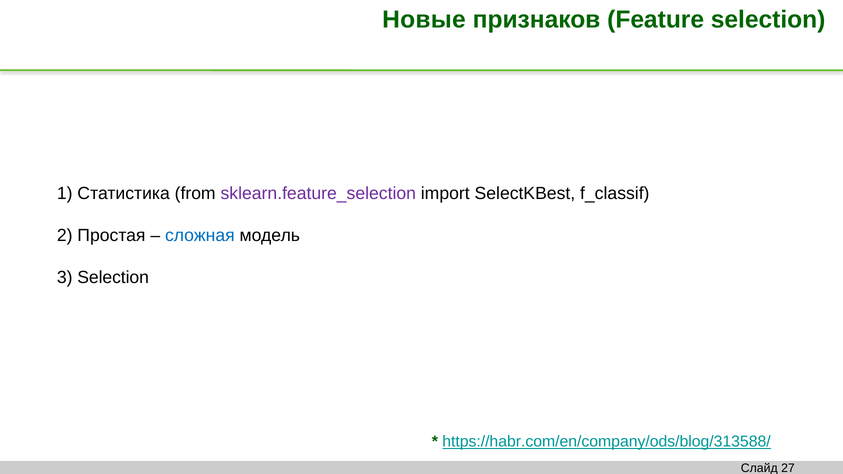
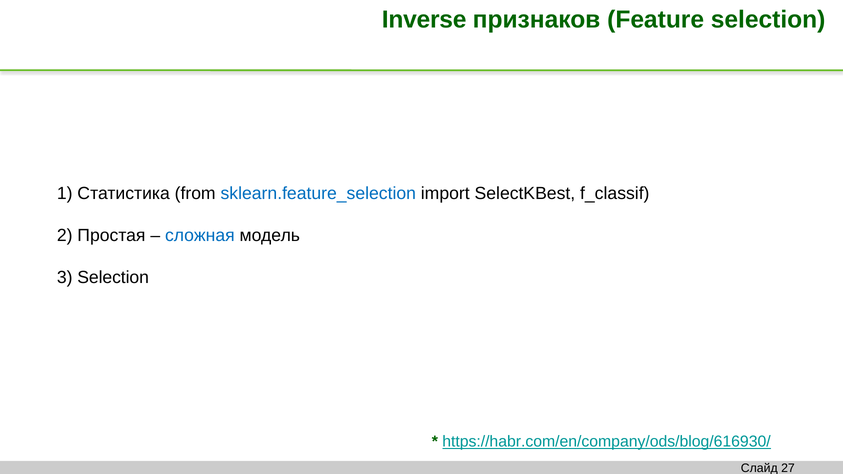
Новые: Новые -> Inverse (424, 20)
sklearn.feature_selection colour: purple -> blue (318, 193)
https://habr.com/en/company/ods/blog/313588/: https://habr.com/en/company/ods/blog/313588/ -> https://habr.com/en/company/ods/blog/616930/ (606, 442)
